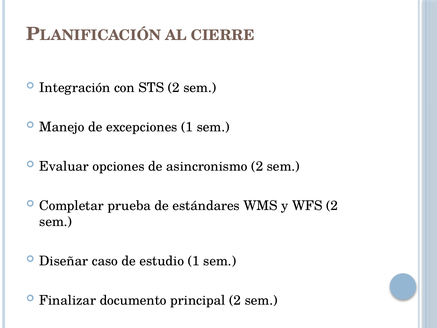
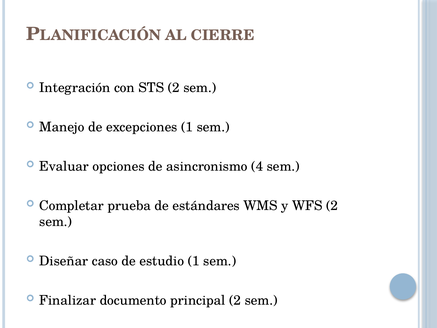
asincronismo 2: 2 -> 4 (257, 166)
